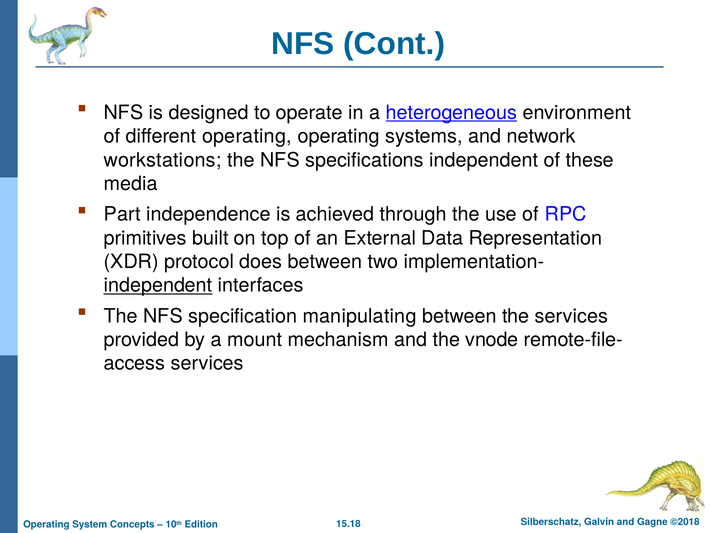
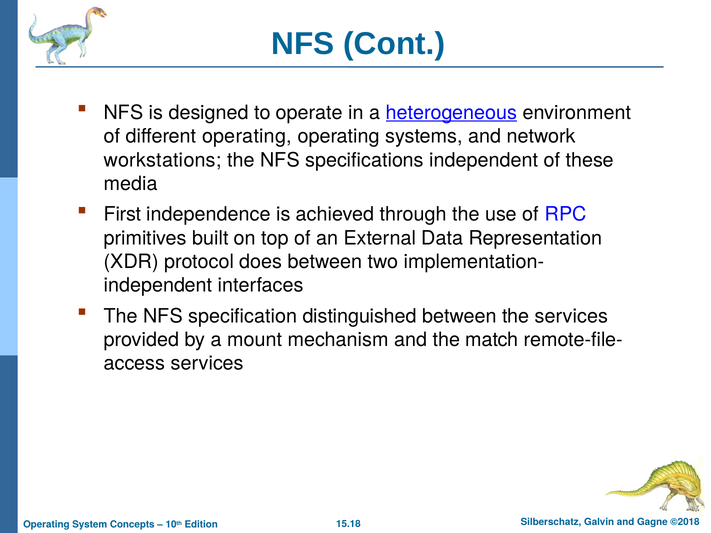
Part: Part -> First (122, 214)
independent underline: present -> none (158, 286)
manipulating: manipulating -> distinguished (360, 316)
vnode: vnode -> match (492, 340)
